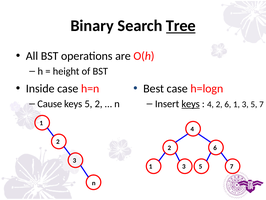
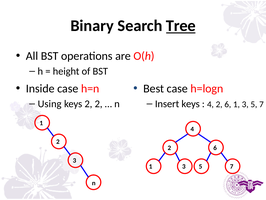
Cause: Cause -> Using (50, 104)
keys 5: 5 -> 2 (88, 104)
keys underline: present -> none (191, 104)
